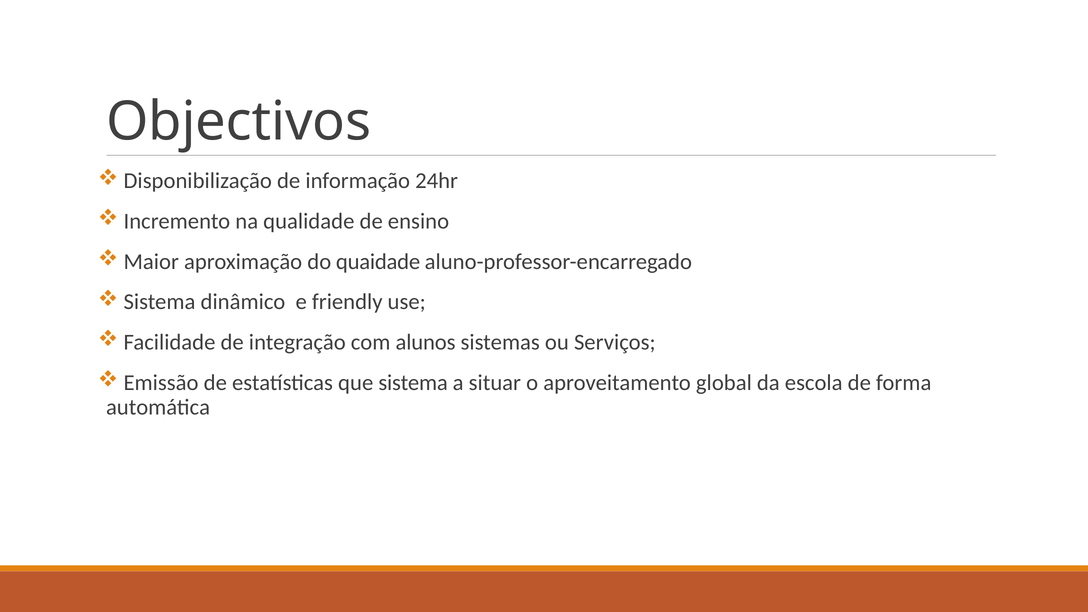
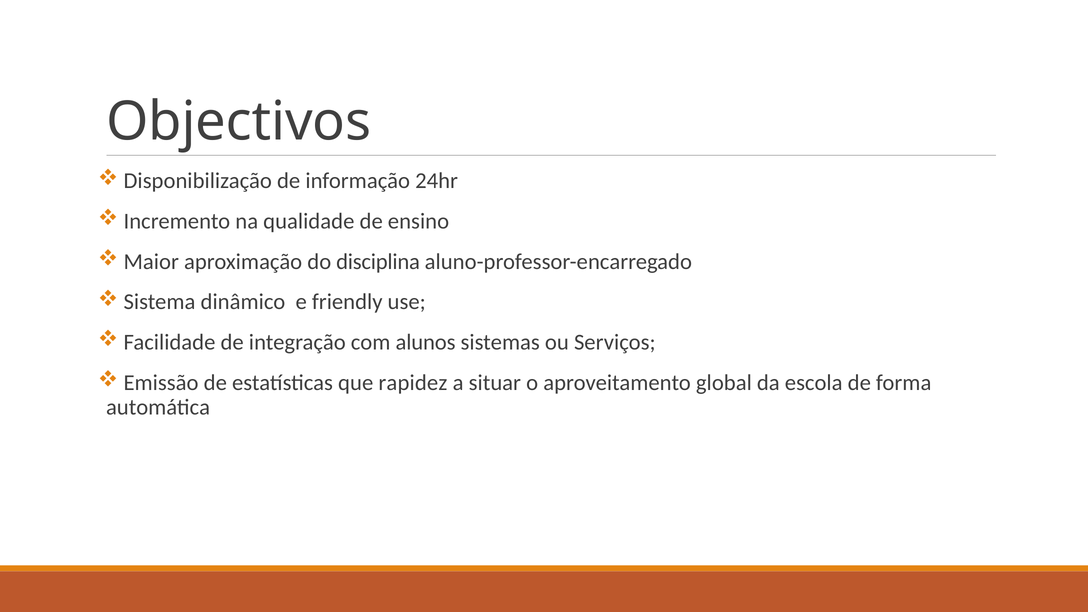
quaidade: quaidade -> disciplina (378, 262)
que sistema: sistema -> rapidez (413, 383)
